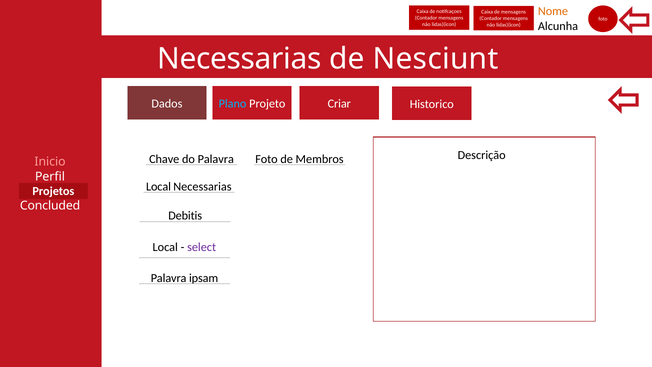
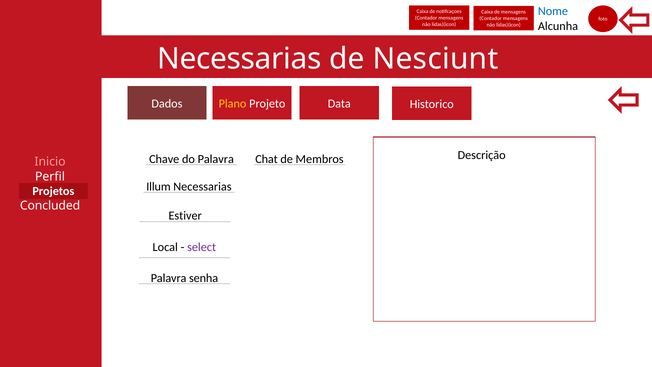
Nome colour: orange -> blue (553, 11)
Plano colour: light blue -> yellow (233, 104)
Criar: Criar -> Data (339, 104)
Foto: Foto -> Chat (267, 159)
Local: Local -> Illum (158, 187)
Debitis: Debitis -> Estiver (185, 216)
ipsam: ipsam -> senha (204, 278)
